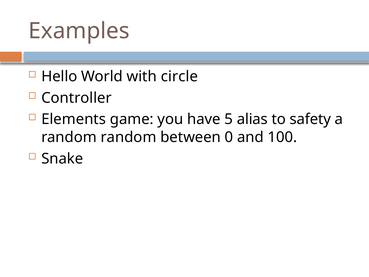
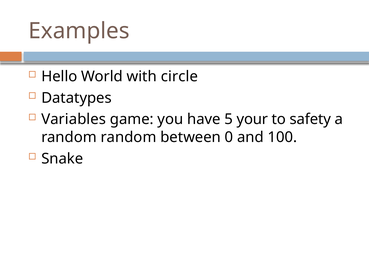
Controller: Controller -> Datatypes (76, 98)
Elements: Elements -> Variables (74, 119)
alias: alias -> your (252, 119)
